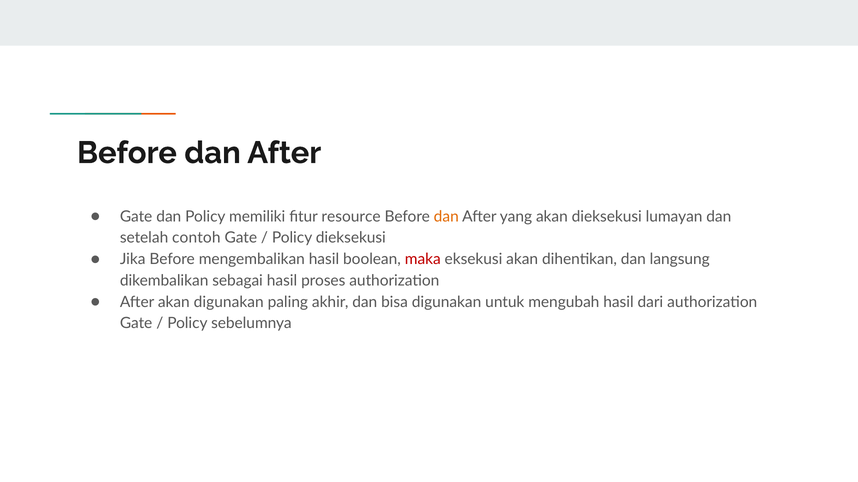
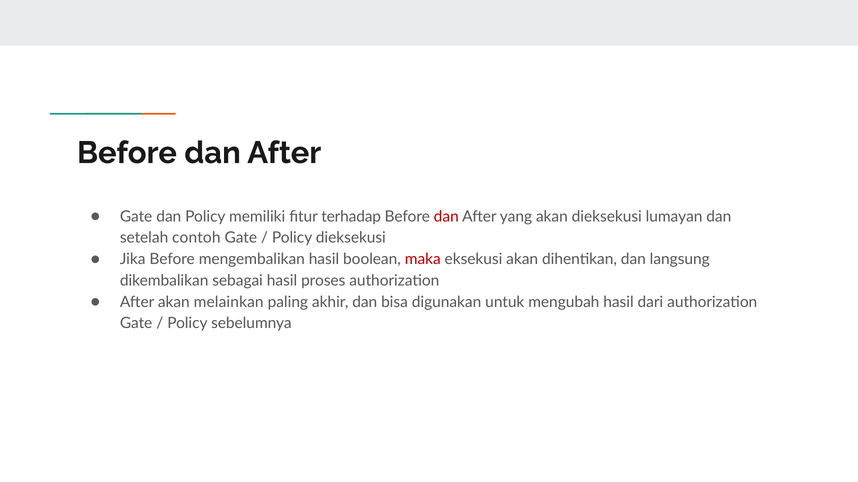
resource: resource -> terhadap (351, 217)
dan colour: orange -> red (446, 217)
akan digunakan: digunakan -> melainkan (229, 302)
